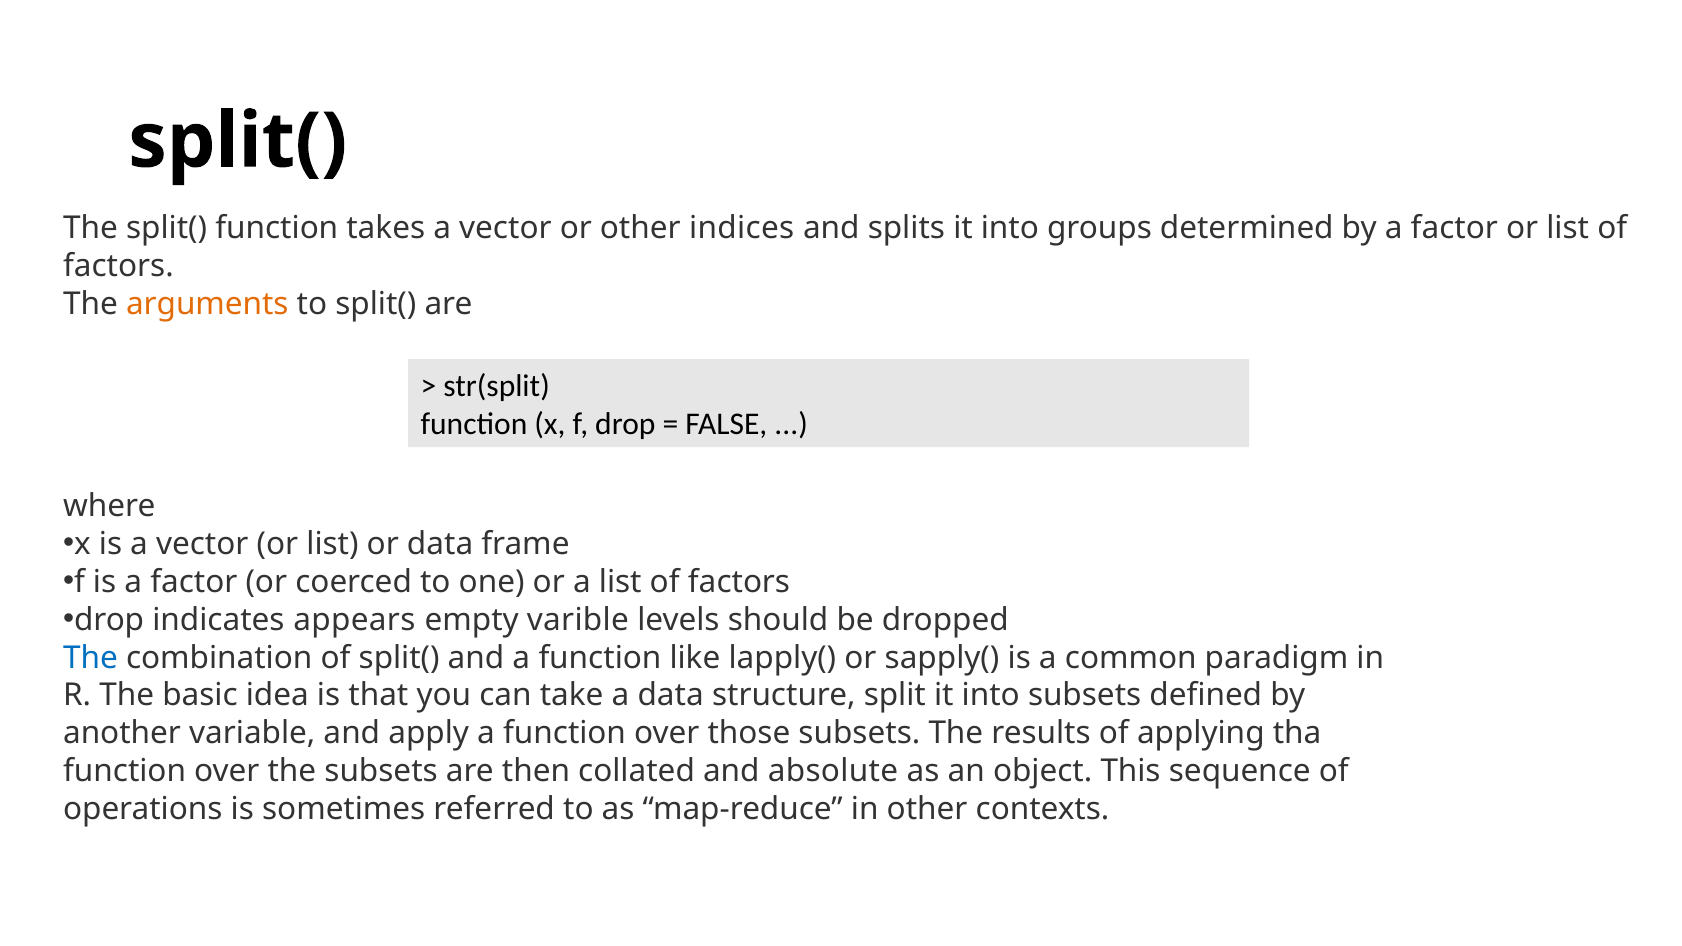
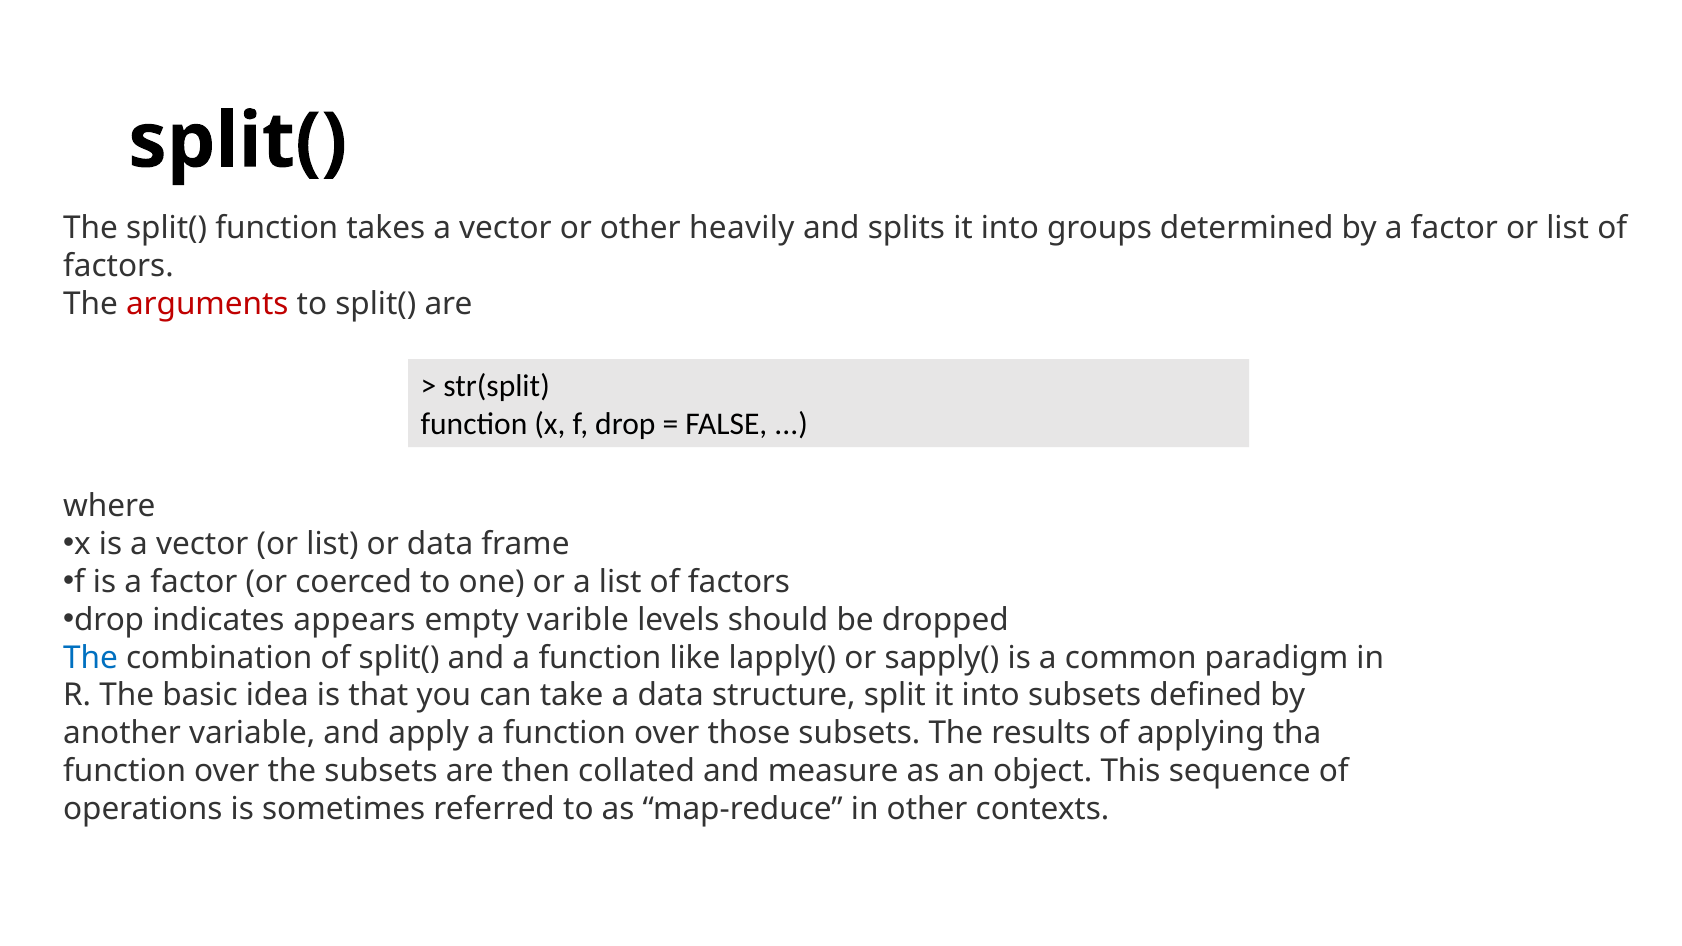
indices: indices -> heavily (742, 228)
arguments colour: orange -> red (207, 304)
absolute: absolute -> measure (833, 771)
